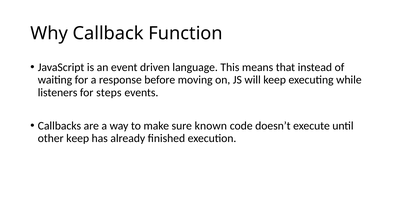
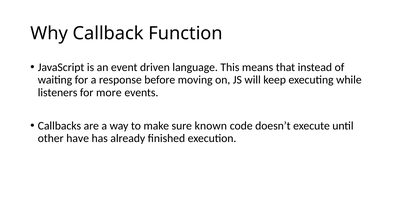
steps: steps -> more (109, 92)
other keep: keep -> have (78, 138)
